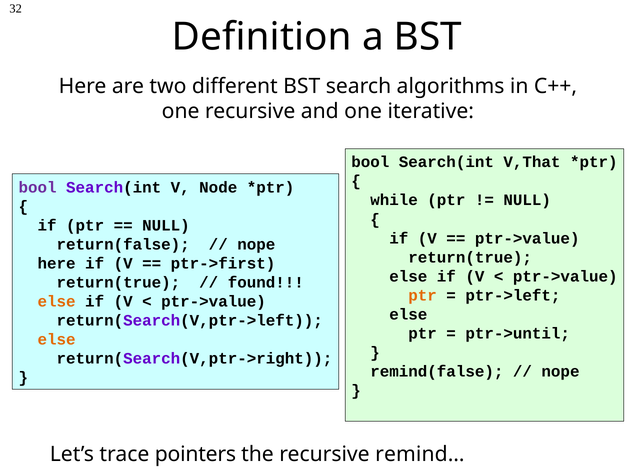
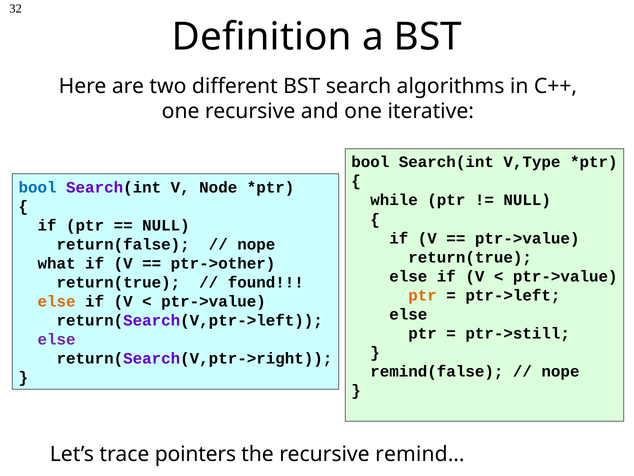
V,That: V,That -> V,Type (532, 162)
bool colour: purple -> blue (38, 187)
here: here -> what (57, 263)
ptr->first: ptr->first -> ptr->other (223, 263)
ptr->until: ptr->until -> ptr->still (518, 333)
else colour: orange -> purple (57, 339)
